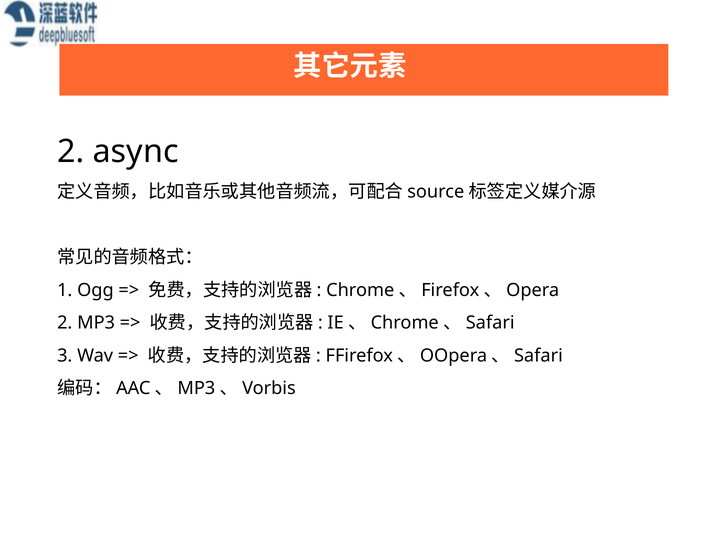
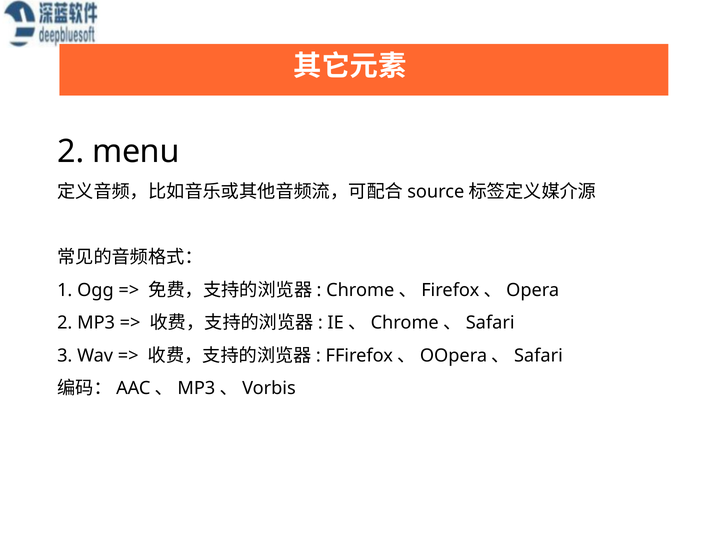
async: async -> menu (136, 151)
